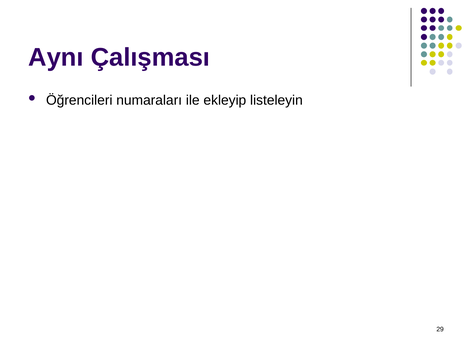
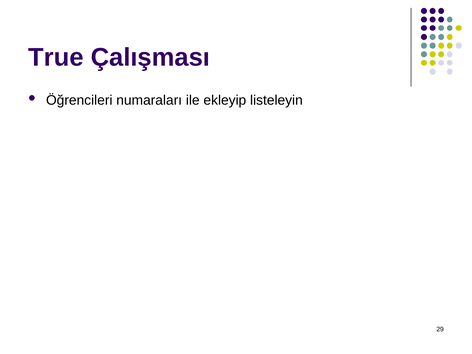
Aynı: Aynı -> True (56, 57)
